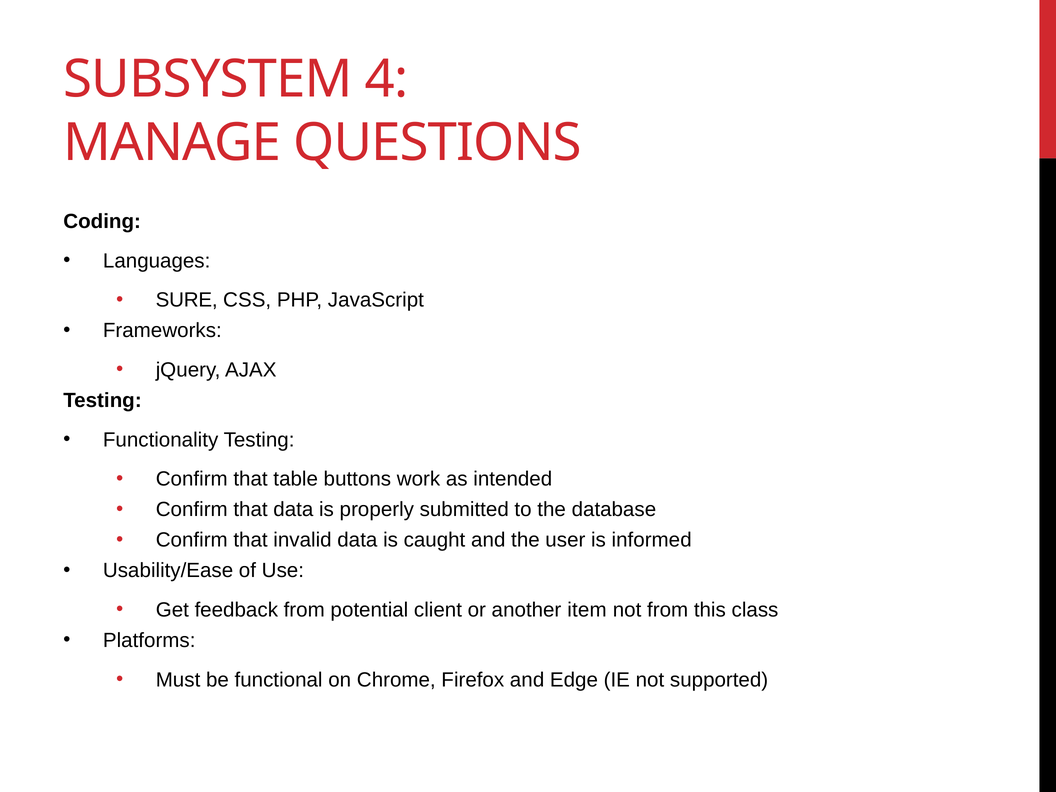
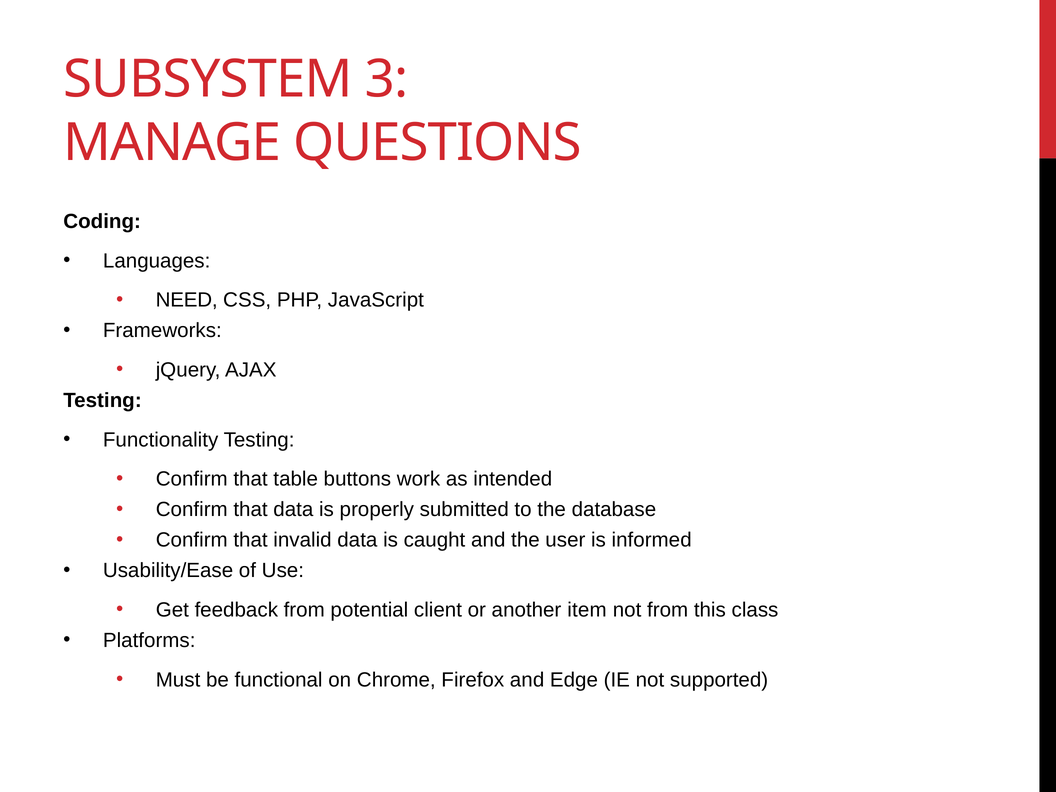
4: 4 -> 3 (387, 79)
SURE: SURE -> NEED (187, 300)
